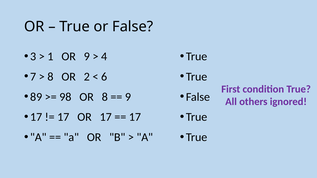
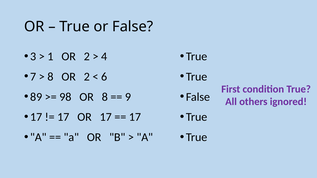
1 OR 9: 9 -> 2 (87, 57)
